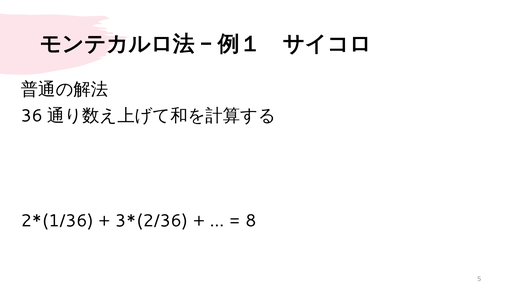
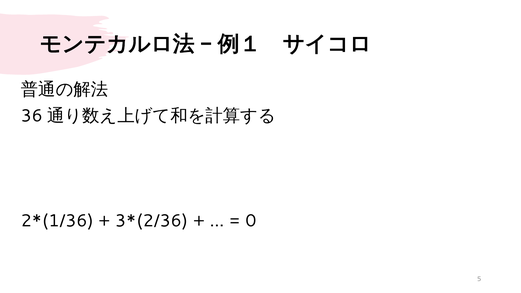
8: 8 -> 0 (251, 221)
